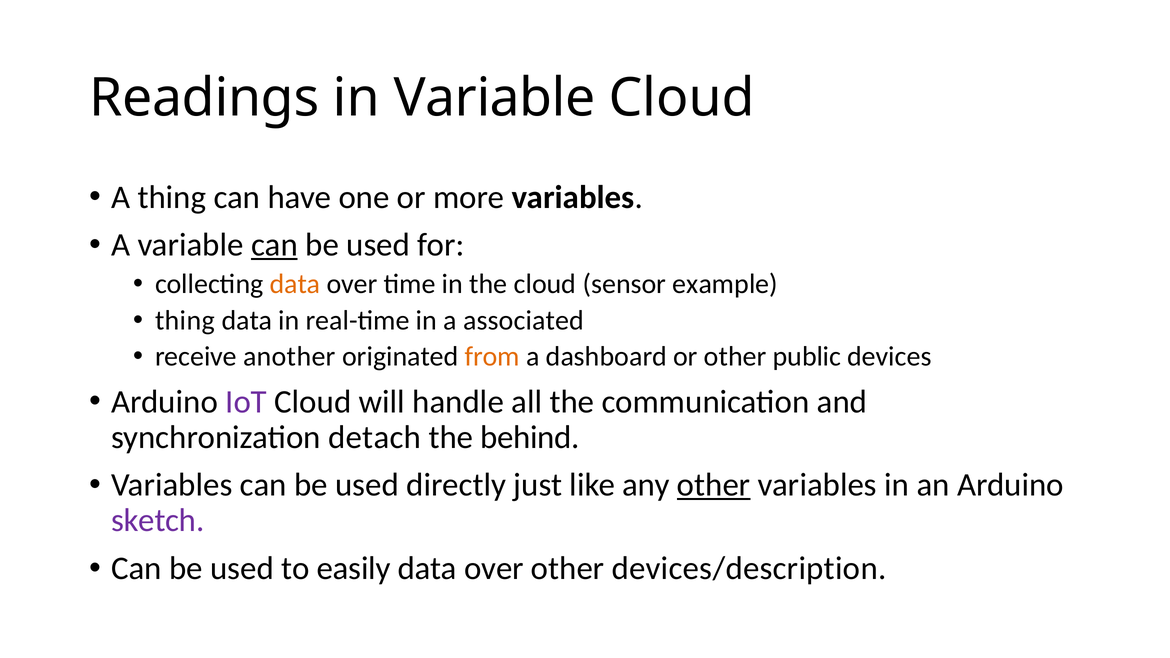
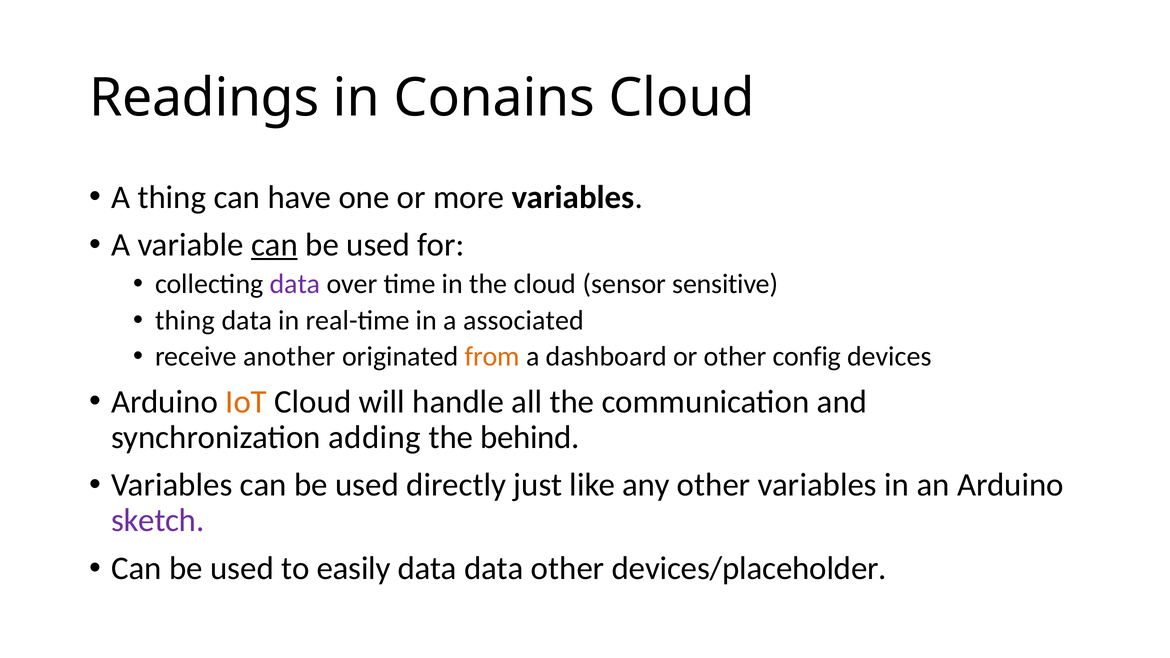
in Variable: Variable -> Conains (494, 98)
data colour: orange -> purple (295, 284)
example: example -> sensitive (725, 284)
public: public -> config (807, 357)
IoT colour: purple -> orange (246, 402)
detach: detach -> adding (374, 437)
other underline: present -> none (714, 485)
over: over -> data (494, 568)
devices/description: devices/description -> devices/placeholder (749, 568)
